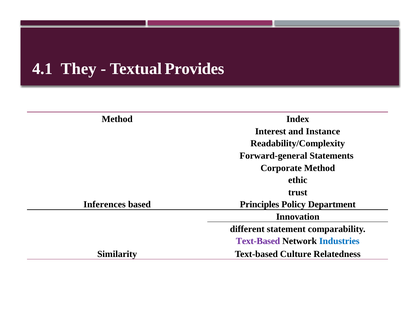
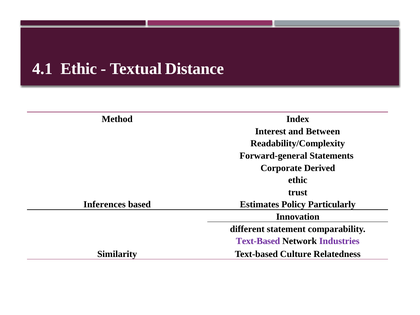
4.1 They: They -> Ethic (79, 69)
Provides: Provides -> Distance (194, 69)
Instance: Instance -> Between (323, 131)
Corporate Method: Method -> Derived (320, 168)
Principles: Principles -> Estimates (259, 205)
Department: Department -> Particularly (332, 205)
Industries colour: blue -> purple (339, 241)
